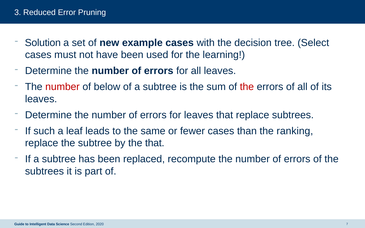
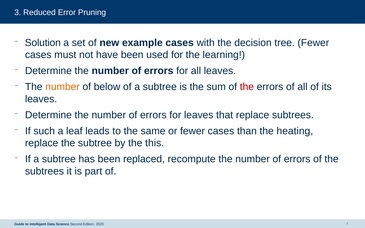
tree Select: Select -> Fewer (313, 43)
number colour: red -> orange (62, 87)
ranking: ranking -> heating (295, 131)
the that: that -> this (155, 143)
